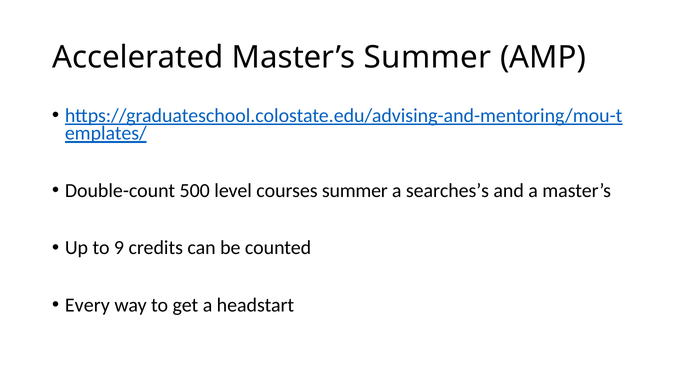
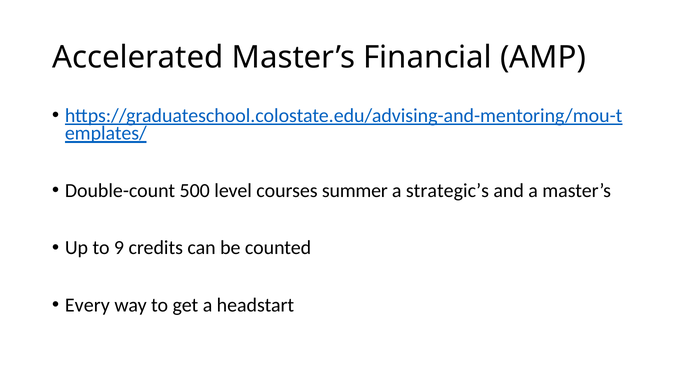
Master’s Summer: Summer -> Financial (428, 57)
searches’s: searches’s -> strategic’s (447, 191)
